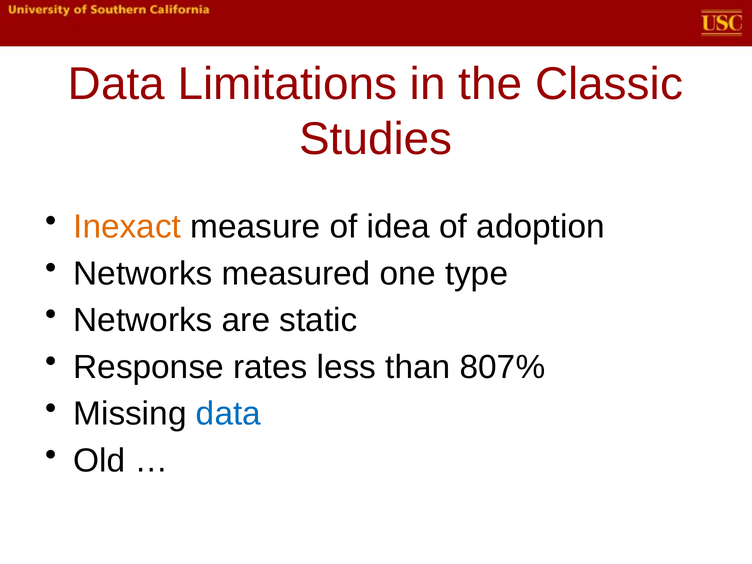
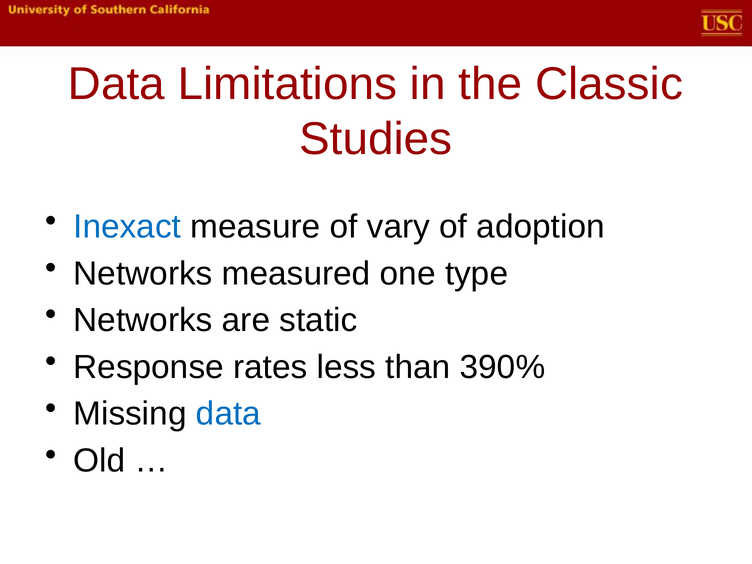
Inexact colour: orange -> blue (127, 227)
idea: idea -> vary (398, 227)
807%: 807% -> 390% (503, 367)
